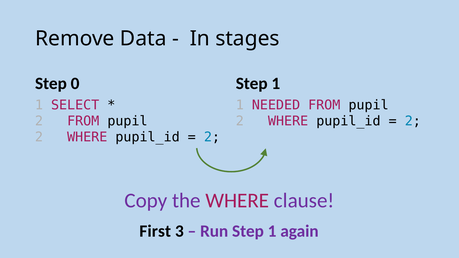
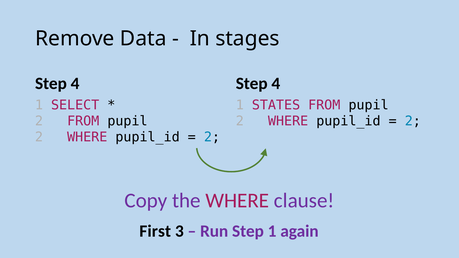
0: 0 -> 4 (75, 83)
1: 1 -> 4 (276, 83)
NEEDED: NEEDED -> STATES (276, 105)
